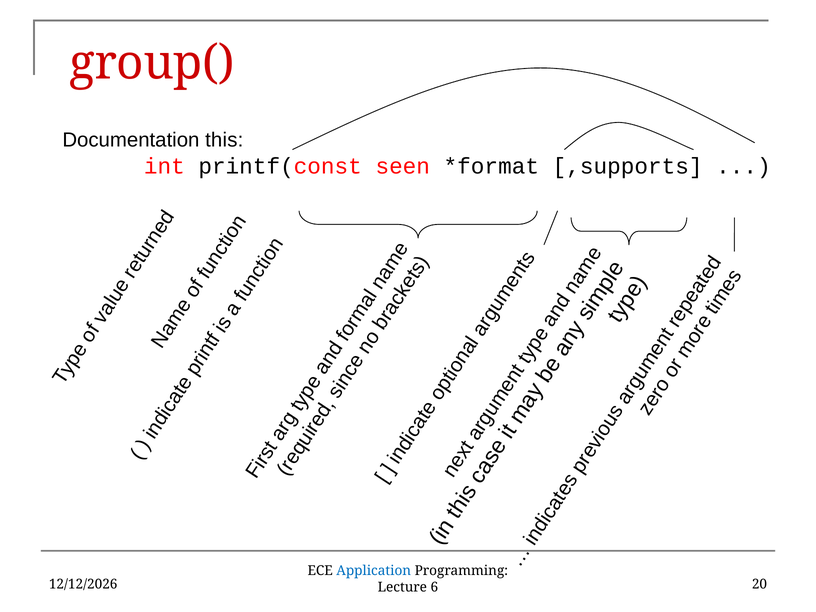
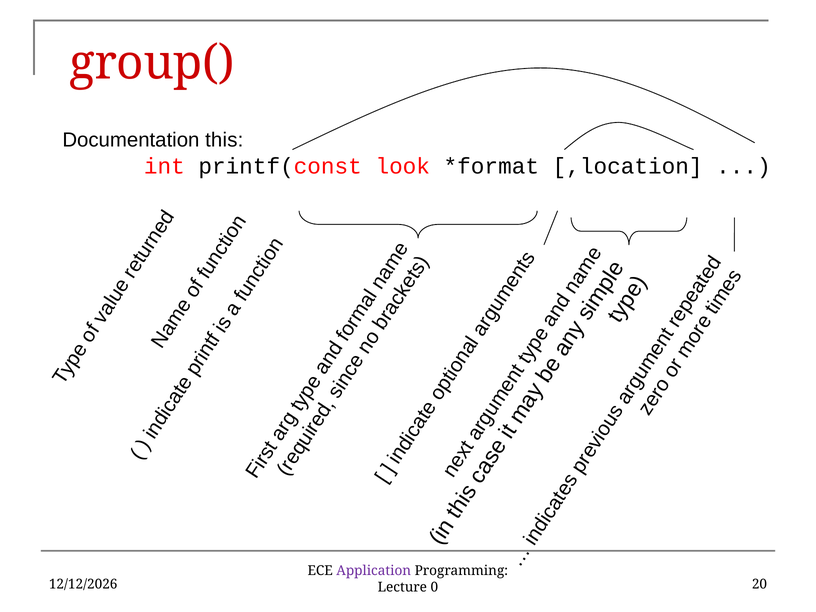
seen: seen -> look (403, 166)
,supports: ,supports -> ,location (628, 166)
Application colour: blue -> purple (374, 571)
6: 6 -> 0 (434, 587)
